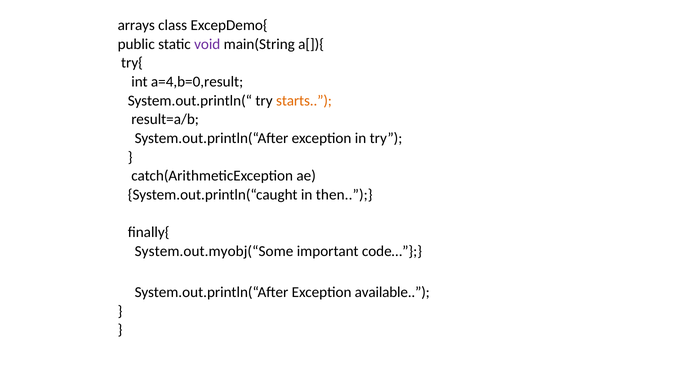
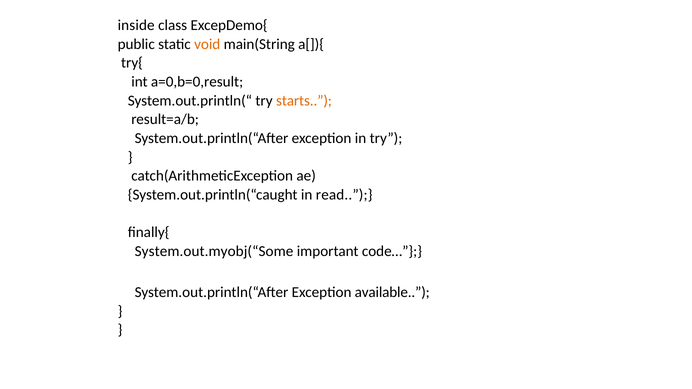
arrays: arrays -> inside (136, 25)
void colour: purple -> orange (207, 44)
a=4,b=0,result: a=4,b=0,result -> a=0,b=0,result (197, 82)
then: then -> read (344, 195)
